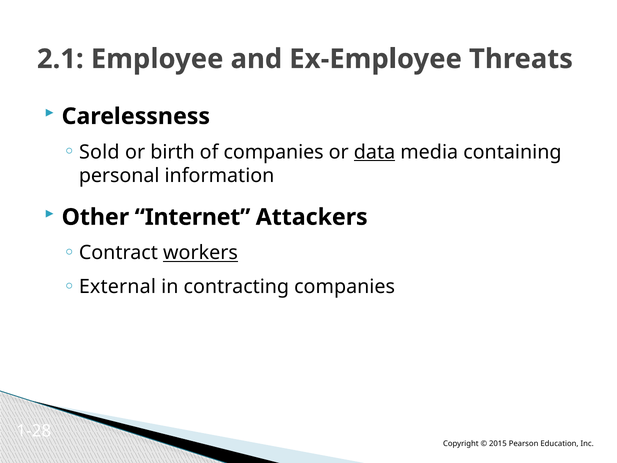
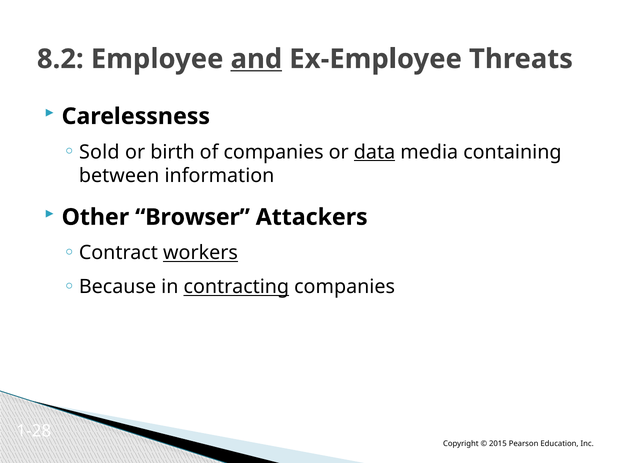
2.1: 2.1 -> 8.2 (60, 59)
and underline: none -> present (256, 59)
personal: personal -> between (119, 176)
Internet: Internet -> Browser (193, 217)
External: External -> Because (118, 287)
contracting underline: none -> present (236, 287)
